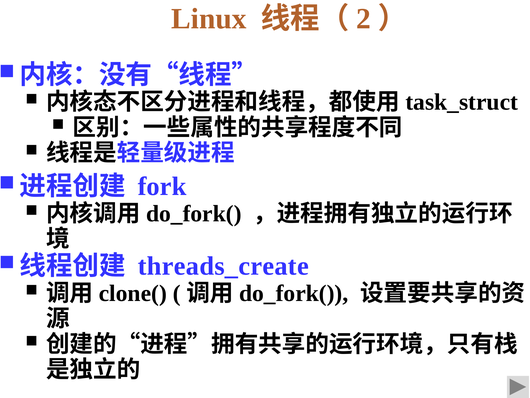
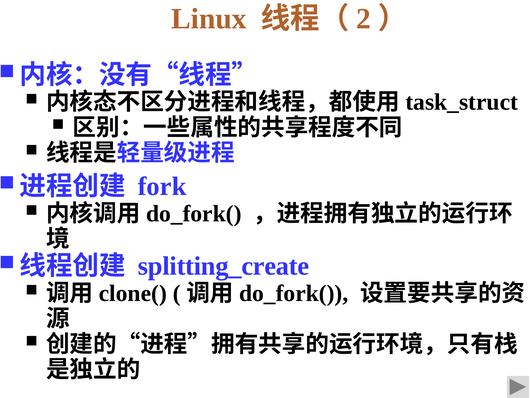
threads_create: threads_create -> splitting_create (224, 266)
